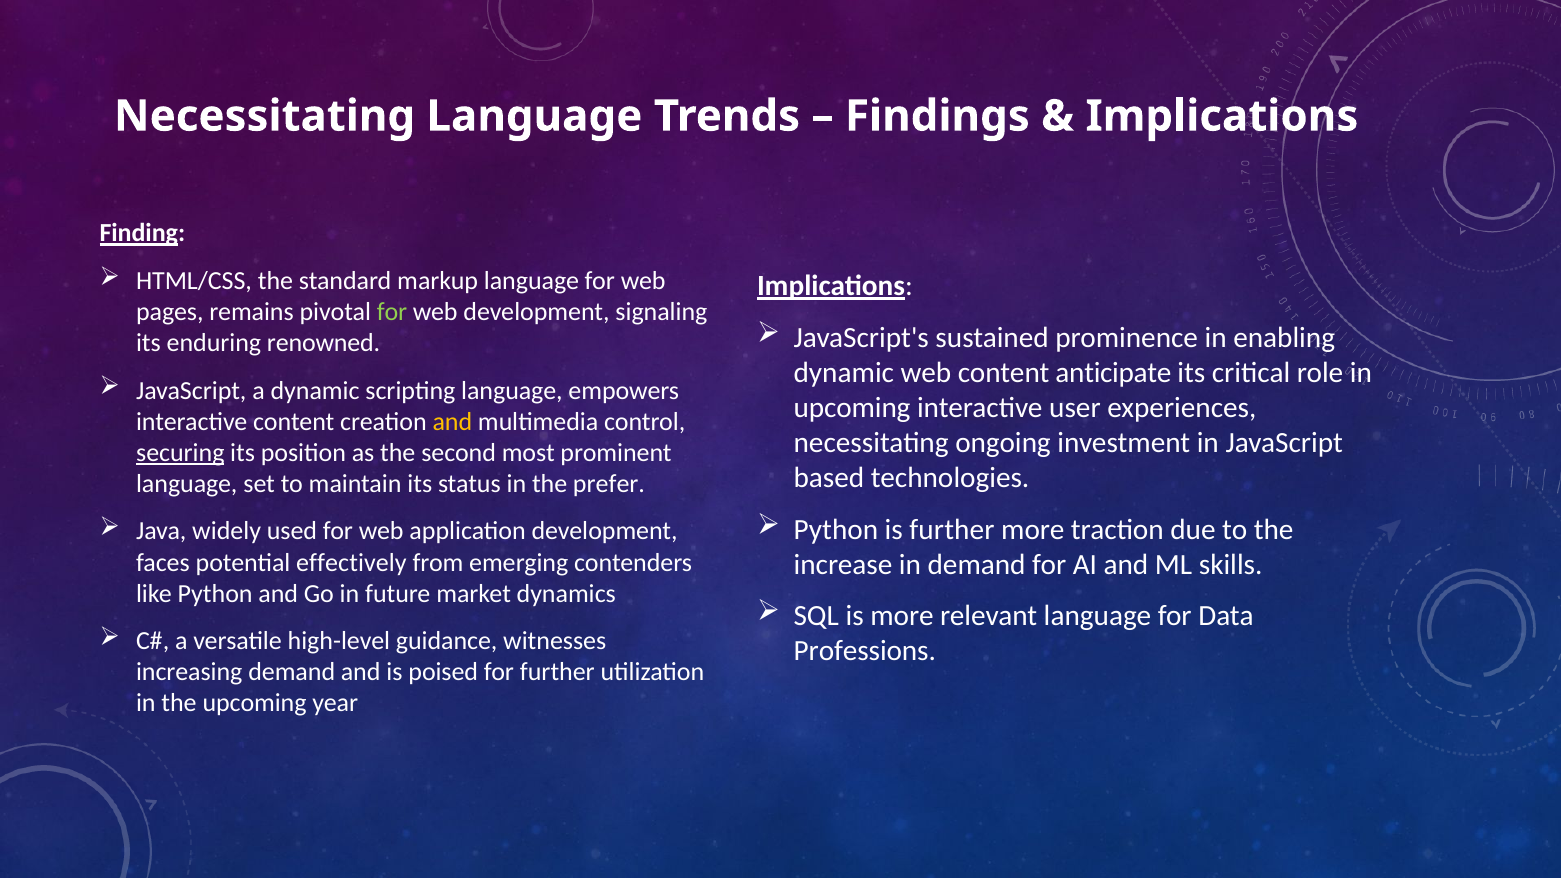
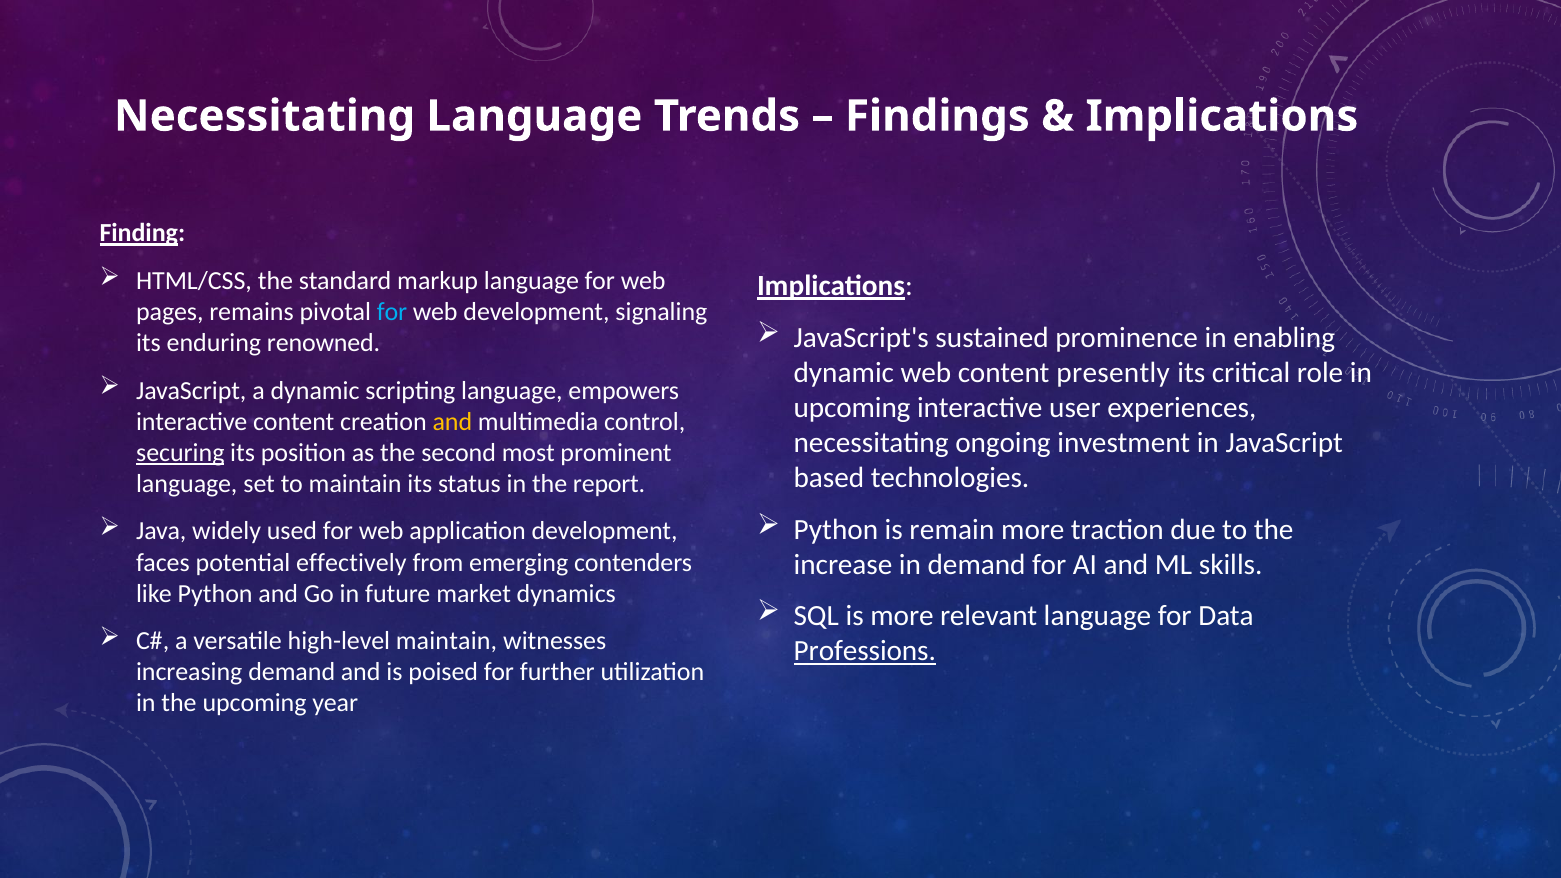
for colour: light green -> light blue (392, 312)
anticipate: anticipate -> presently (1113, 373)
prefer: prefer -> report (609, 484)
is further: further -> remain (952, 529)
high-level guidance: guidance -> maintain (447, 641)
Professions underline: none -> present (865, 651)
